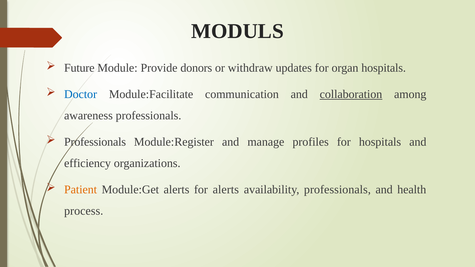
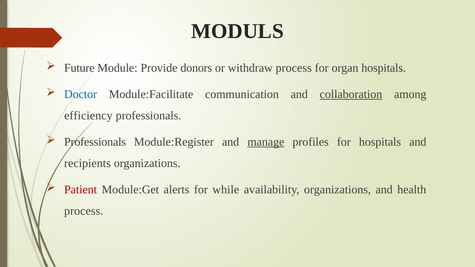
withdraw updates: updates -> process (294, 68)
awareness: awareness -> efficiency (88, 116)
manage underline: none -> present (266, 142)
efficiency: efficiency -> recipients (87, 163)
Patient colour: orange -> red (81, 190)
for alerts: alerts -> while (226, 190)
availability professionals: professionals -> organizations (337, 190)
